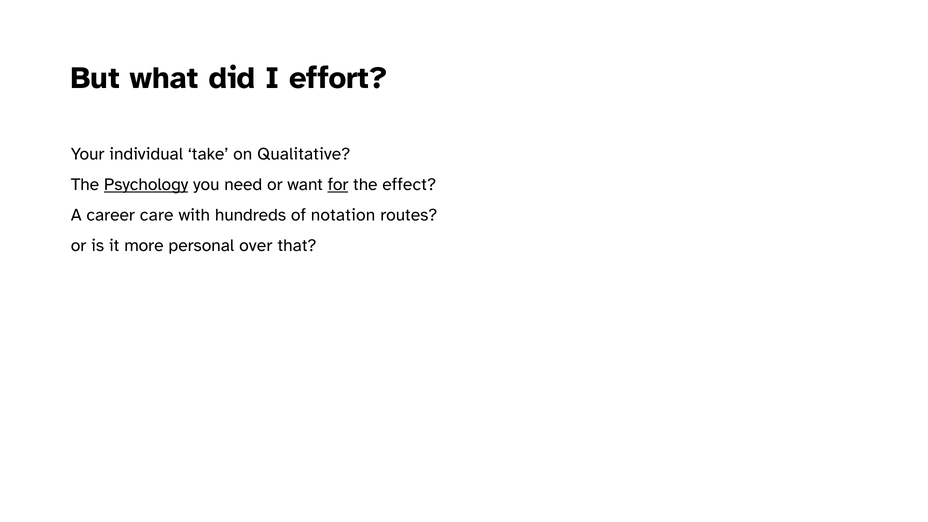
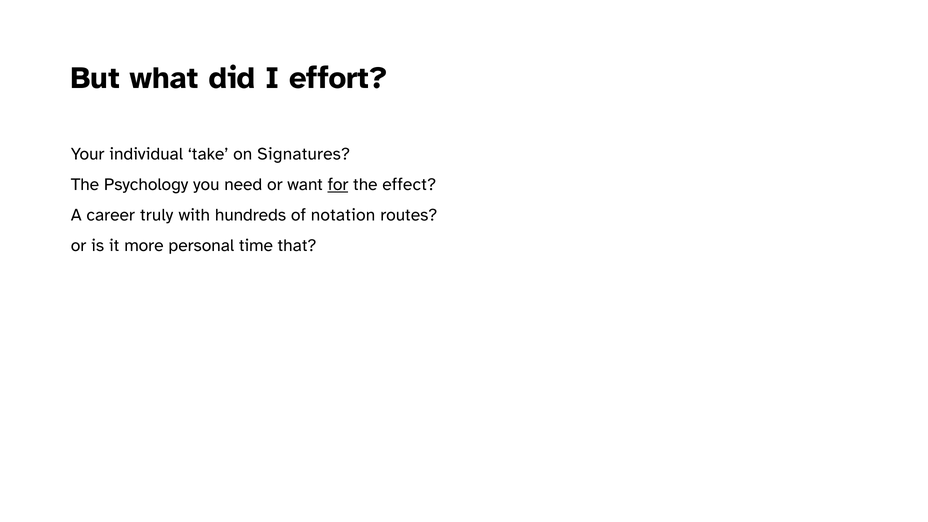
Qualitative: Qualitative -> Signatures (304, 154)
Psychology underline: present -> none (146, 185)
care: care -> truly (157, 215)
over: over -> time (256, 246)
